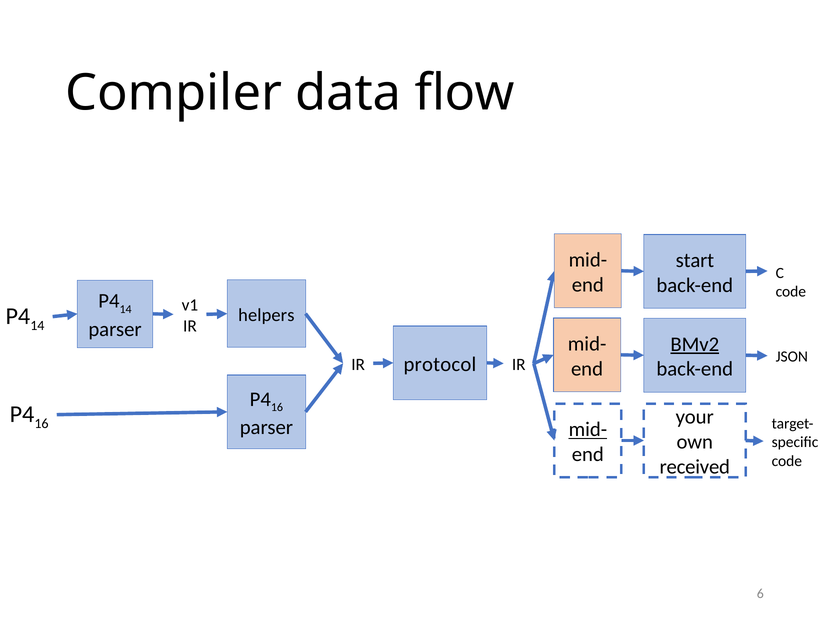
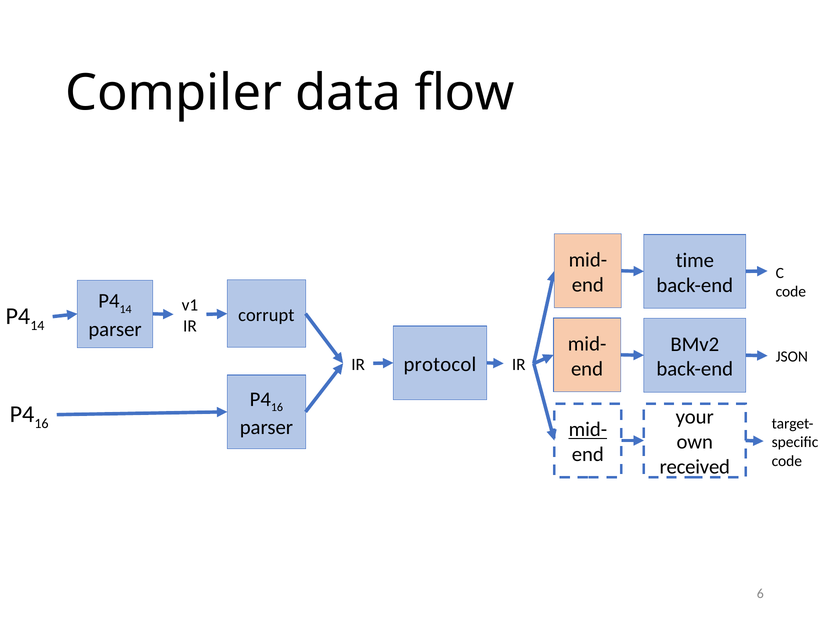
start: start -> time (695, 260)
helpers: helpers -> corrupt (266, 315)
BMv2 underline: present -> none (695, 344)
